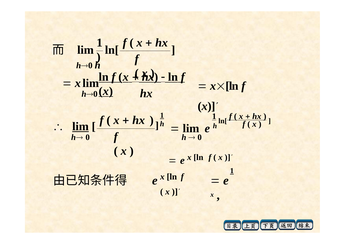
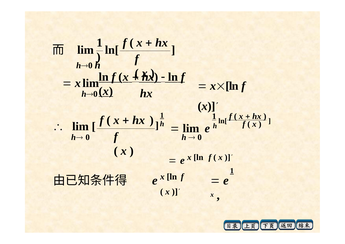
lim underline: present -> none (80, 127)
